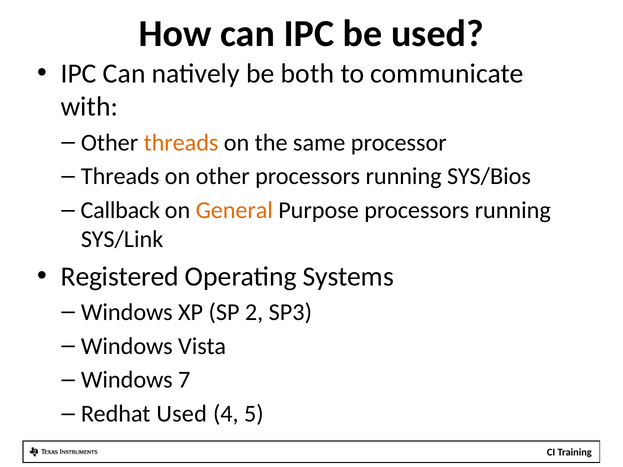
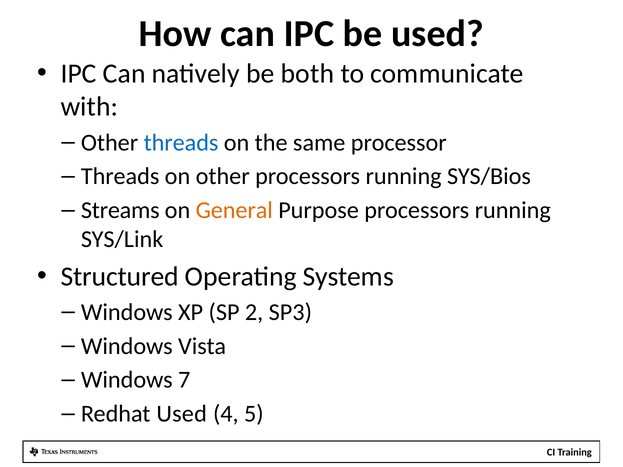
threads colour: orange -> blue (181, 143)
Callback: Callback -> Streams (120, 210)
Registered: Registered -> Structured (120, 277)
